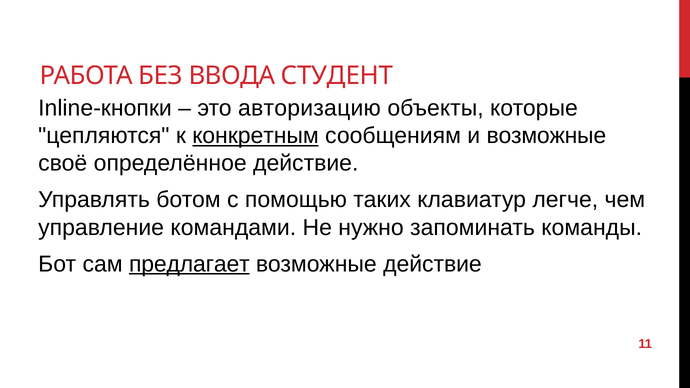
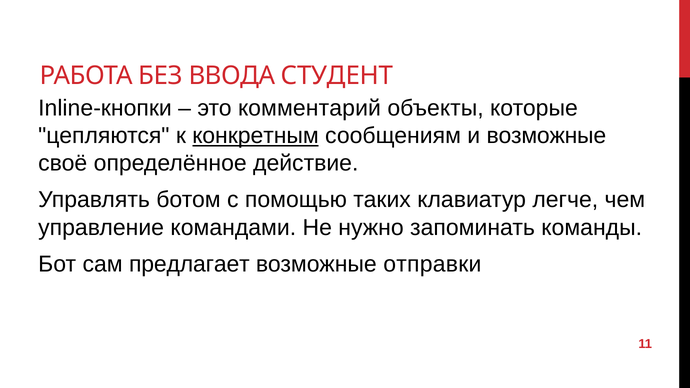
авторизацию: авторизацию -> комментарий (309, 108)
предлагает underline: present -> none (189, 264)
возможные действие: действие -> отправки (432, 264)
